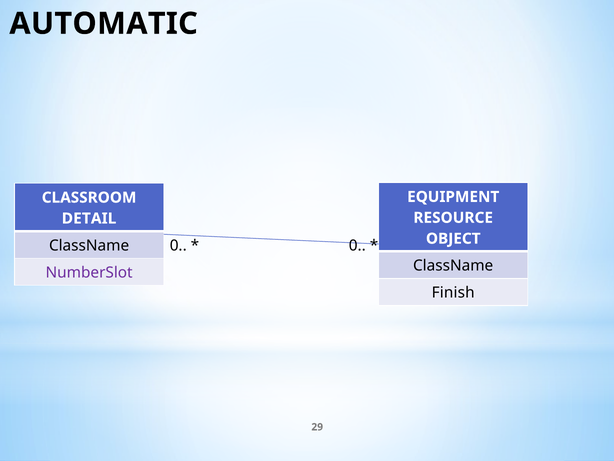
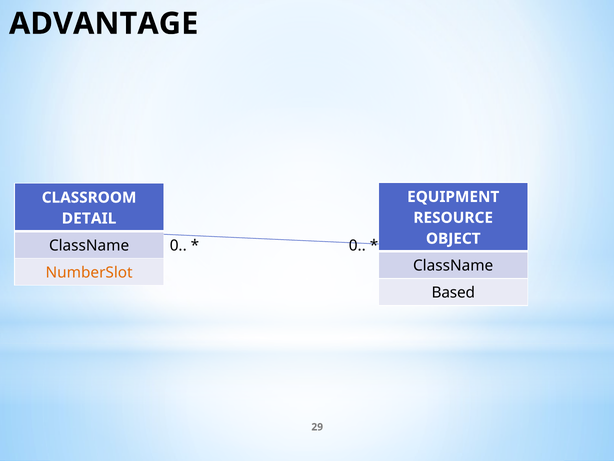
AUTOMATIC: AUTOMATIC -> ADVANTAGE (104, 24)
NumberSlot colour: purple -> orange (89, 272)
Finish: Finish -> Based (453, 293)
